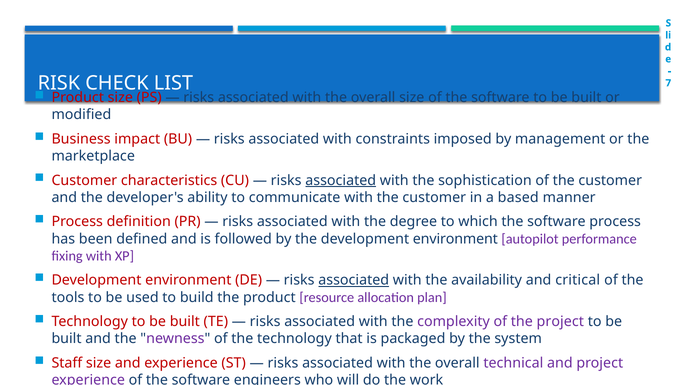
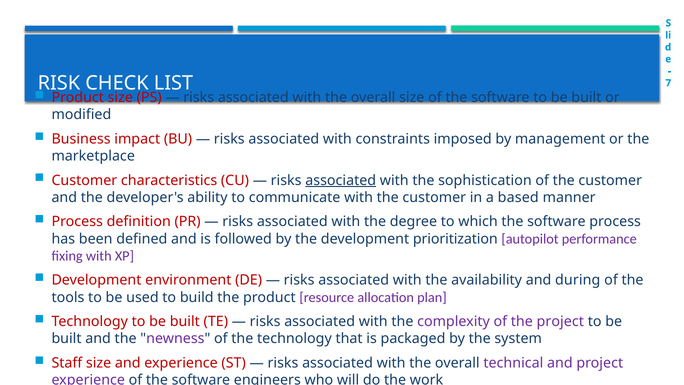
the development environment: environment -> prioritization (455, 239)
associated underline: present -> none (354, 280)
critical: critical -> during (578, 280)
